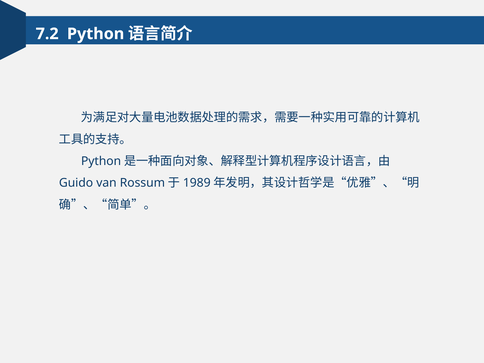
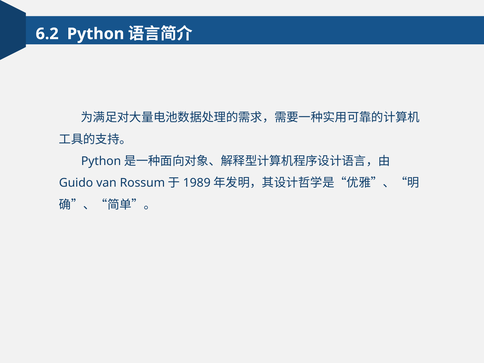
7.2: 7.2 -> 6.2 (47, 34)
